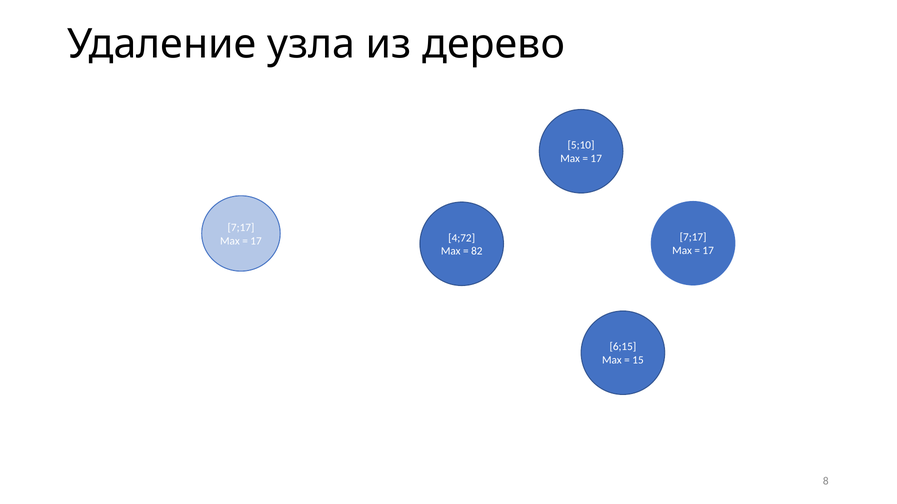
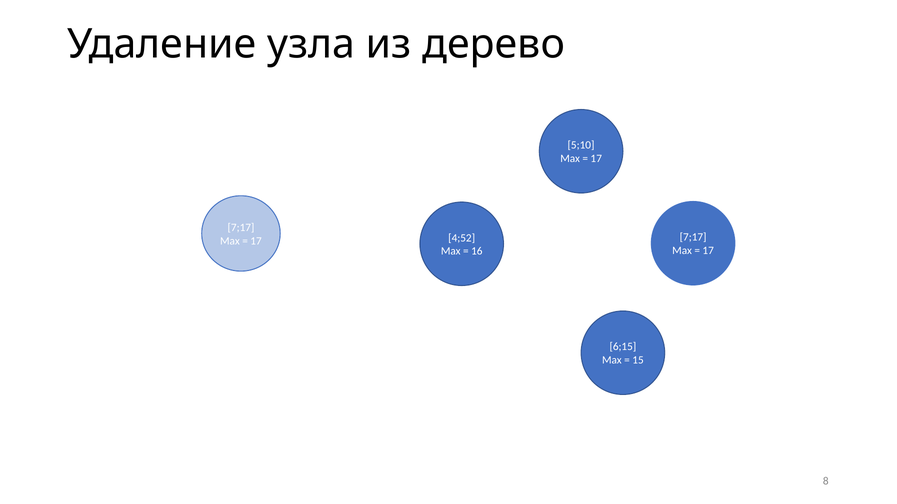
4;72: 4;72 -> 4;52 (462, 238)
82: 82 -> 16 (477, 252)
